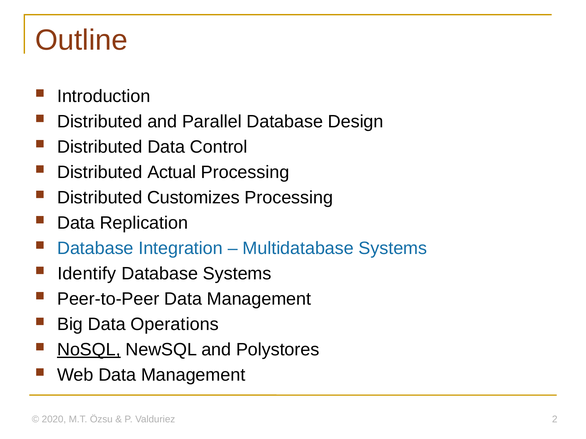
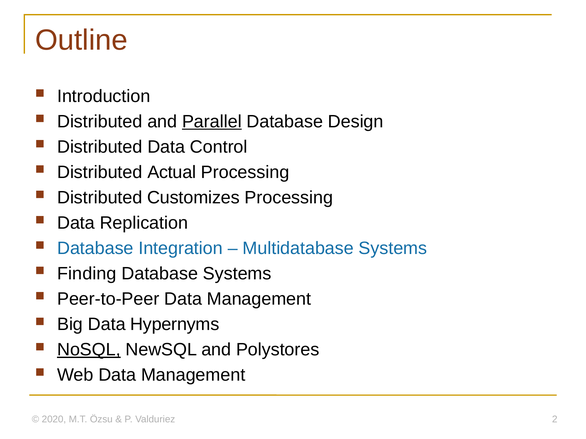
Parallel underline: none -> present (212, 122)
Identify: Identify -> Finding (87, 274)
Operations: Operations -> Hypernyms (175, 325)
